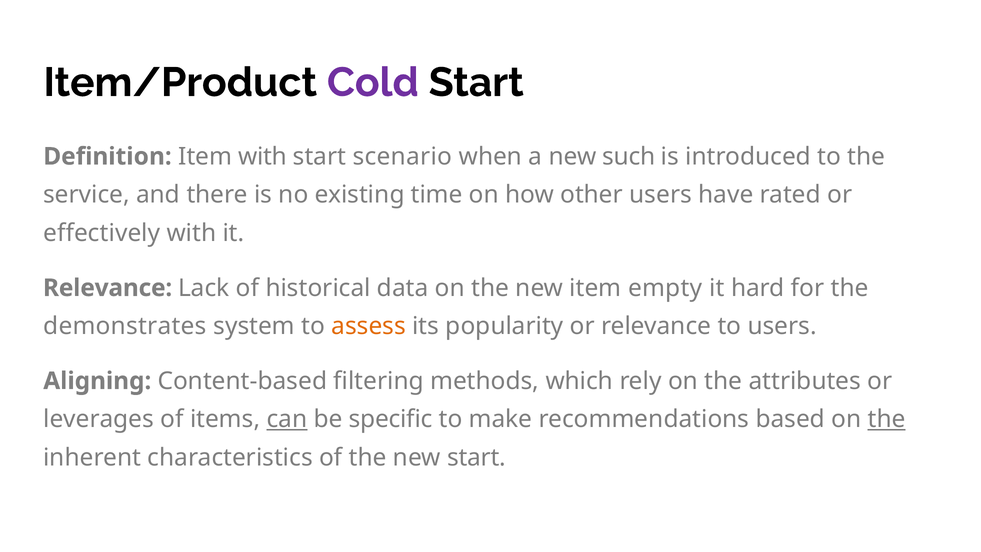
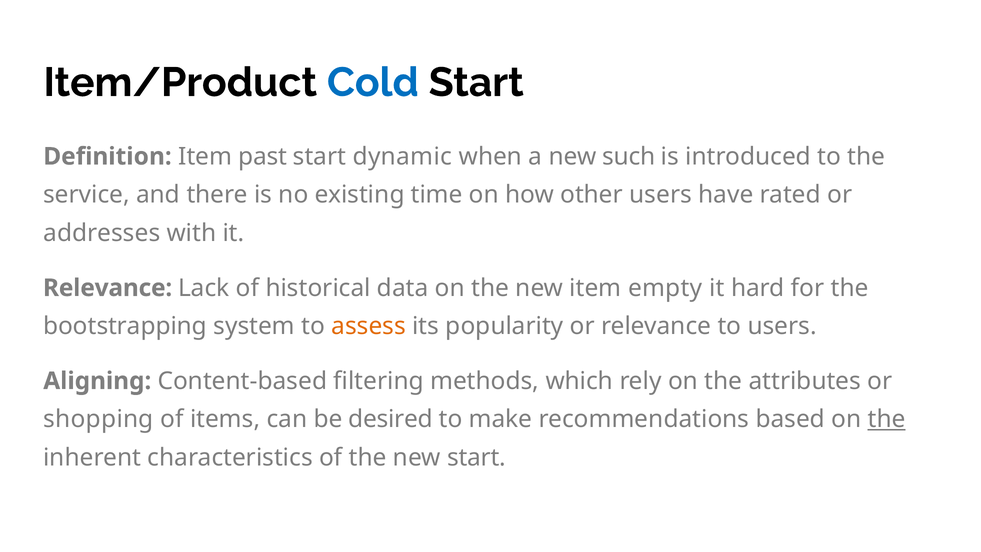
Cold colour: purple -> blue (373, 82)
Item with: with -> past (263, 156)
scenario: scenario -> dynamic (402, 156)
effectively: effectively -> addresses (102, 233)
demonstrates: demonstrates -> bootstrapping (125, 326)
leverages: leverages -> shopping (98, 419)
can underline: present -> none (287, 419)
specific: specific -> desired (391, 419)
